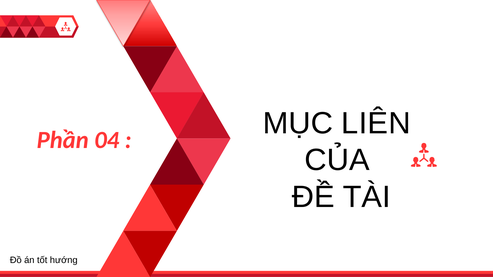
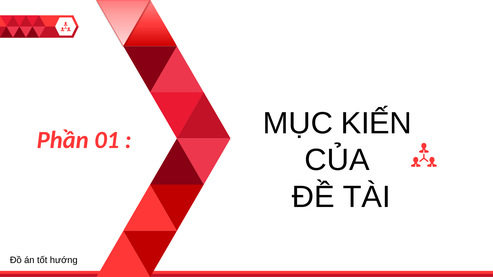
LIÊN: LIÊN -> KIẾN (376, 123)
04: 04 -> 01 (107, 140)
